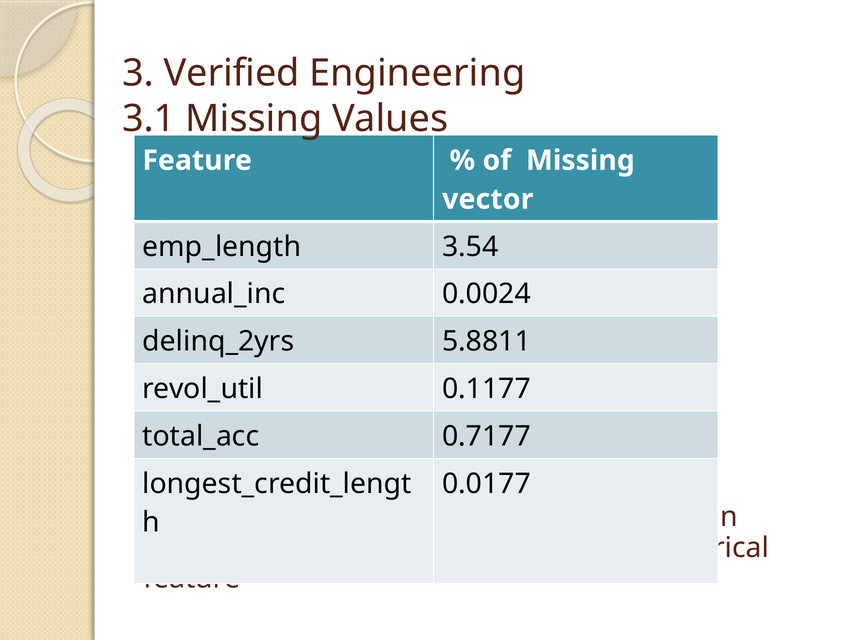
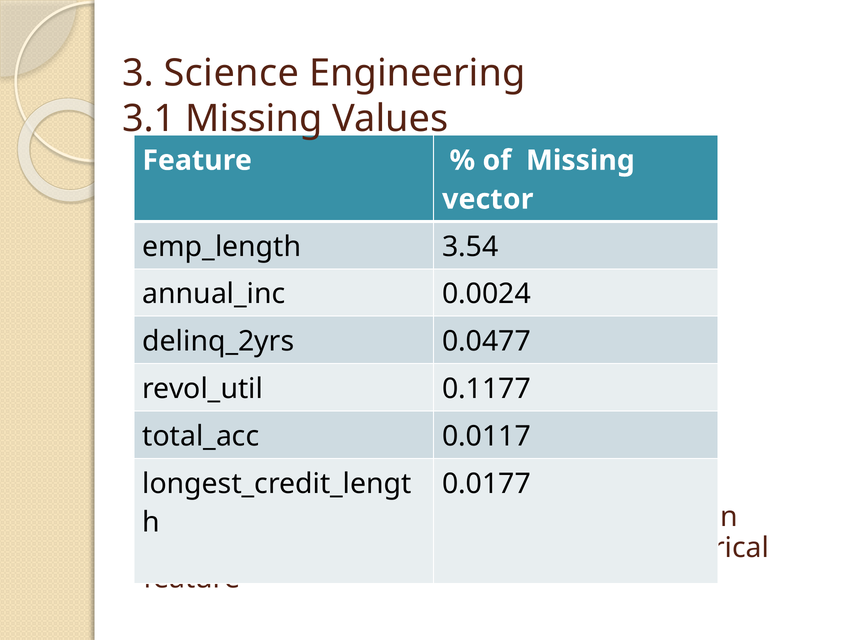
Verified: Verified -> Science (231, 73)
5.8811: 5.8811 -> 0.0477 (487, 341)
0.7177: 0.7177 -> 0.0117 (487, 436)
